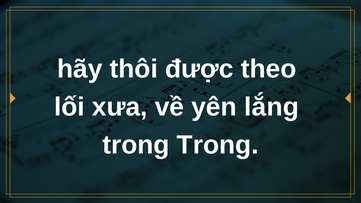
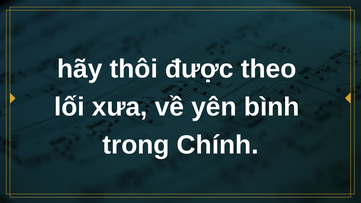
lắng: lắng -> bình (272, 107)
trong Trong: Trong -> Chính (218, 145)
